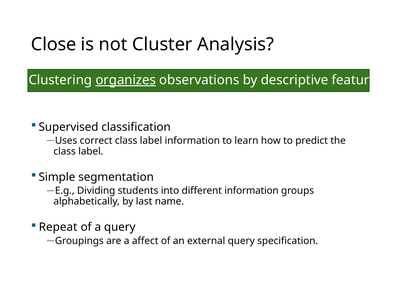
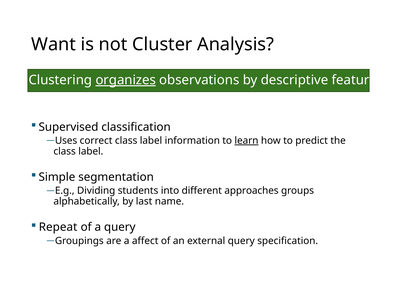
Close: Close -> Want (54, 44)
learn underline: none -> present (246, 141)
different information: information -> approaches (251, 191)
